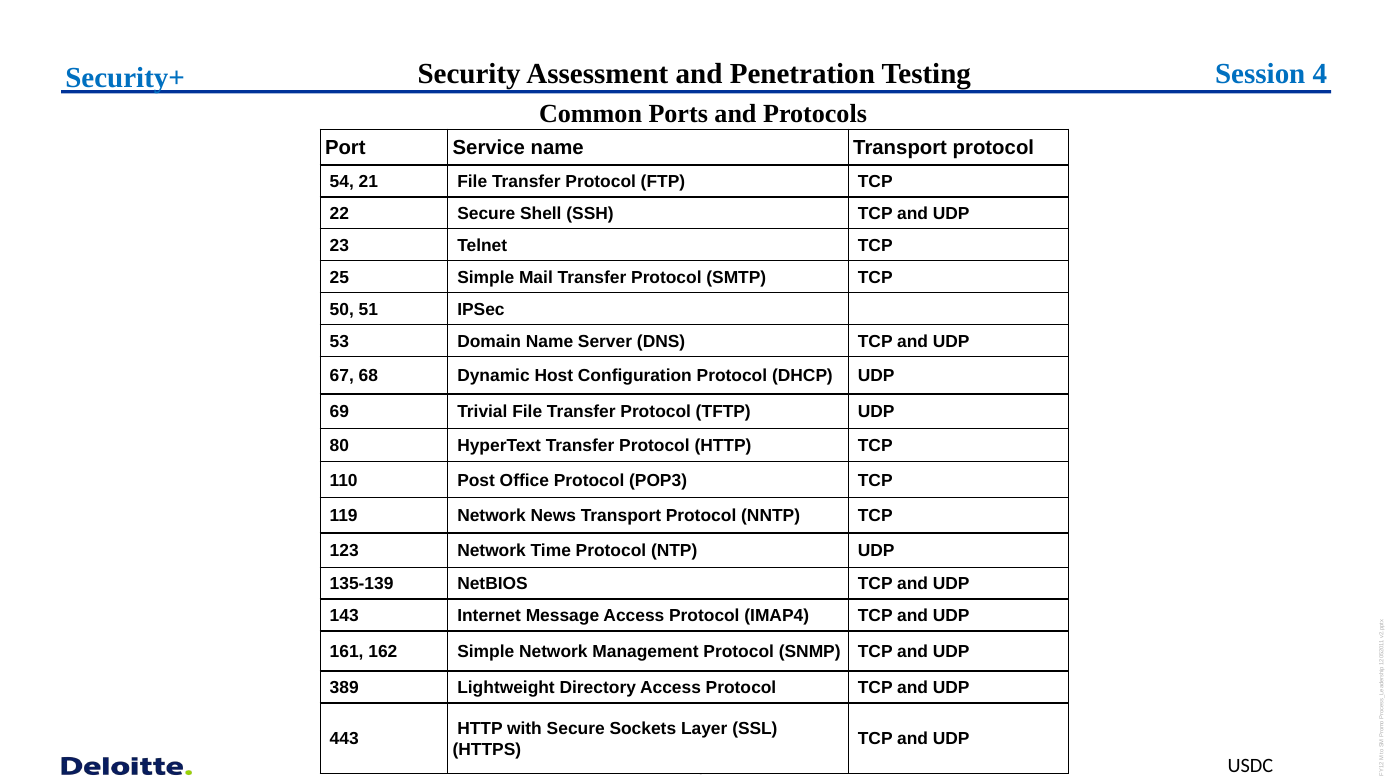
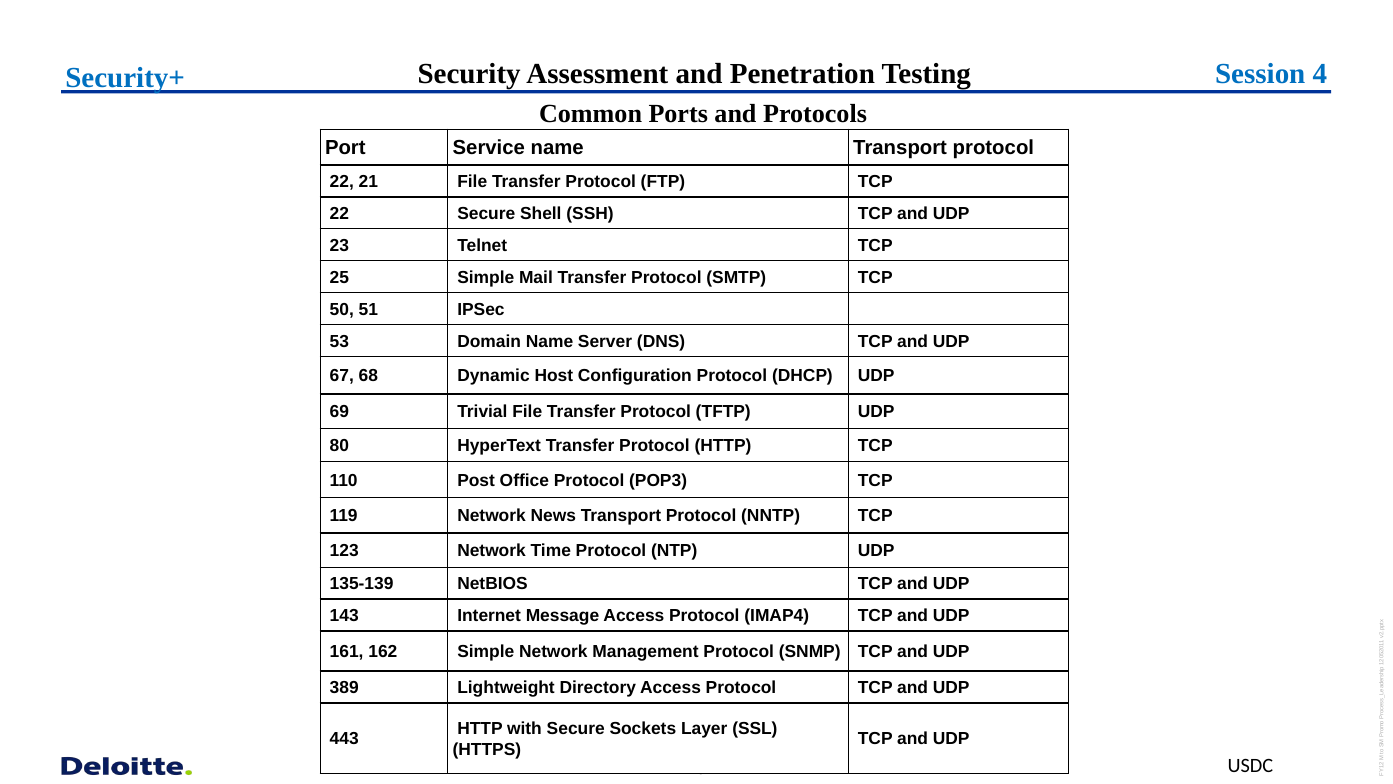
54: 54 -> 22 (342, 182)
